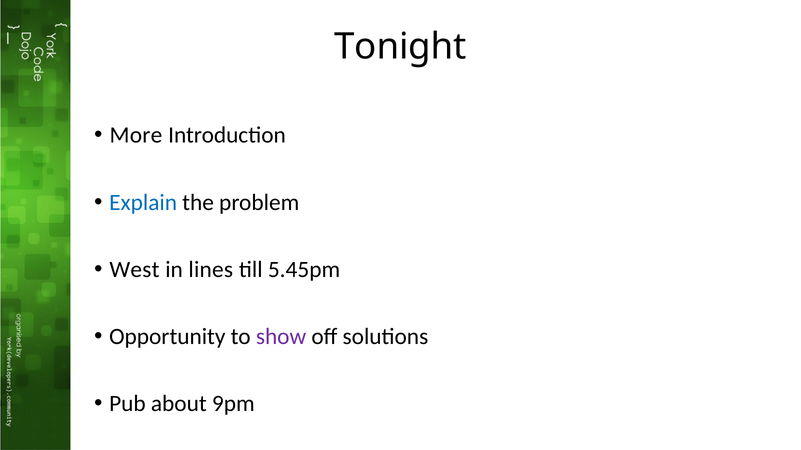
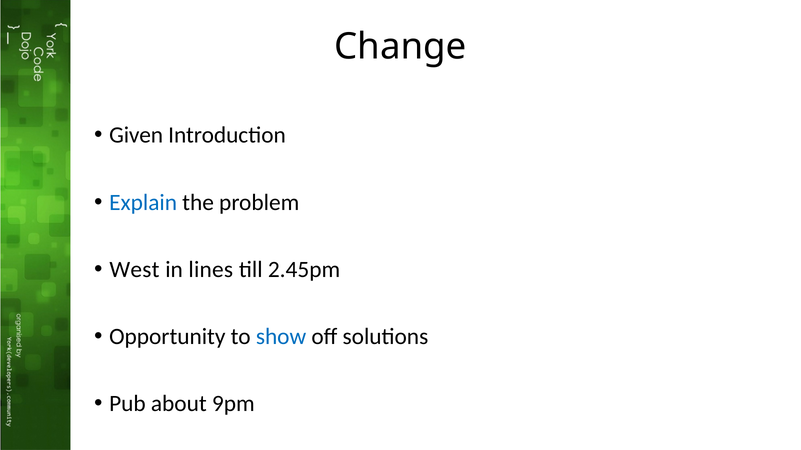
Tonight: Tonight -> Change (400, 47)
More: More -> Given (136, 135)
5.45pm: 5.45pm -> 2.45pm (304, 270)
show colour: purple -> blue (281, 337)
